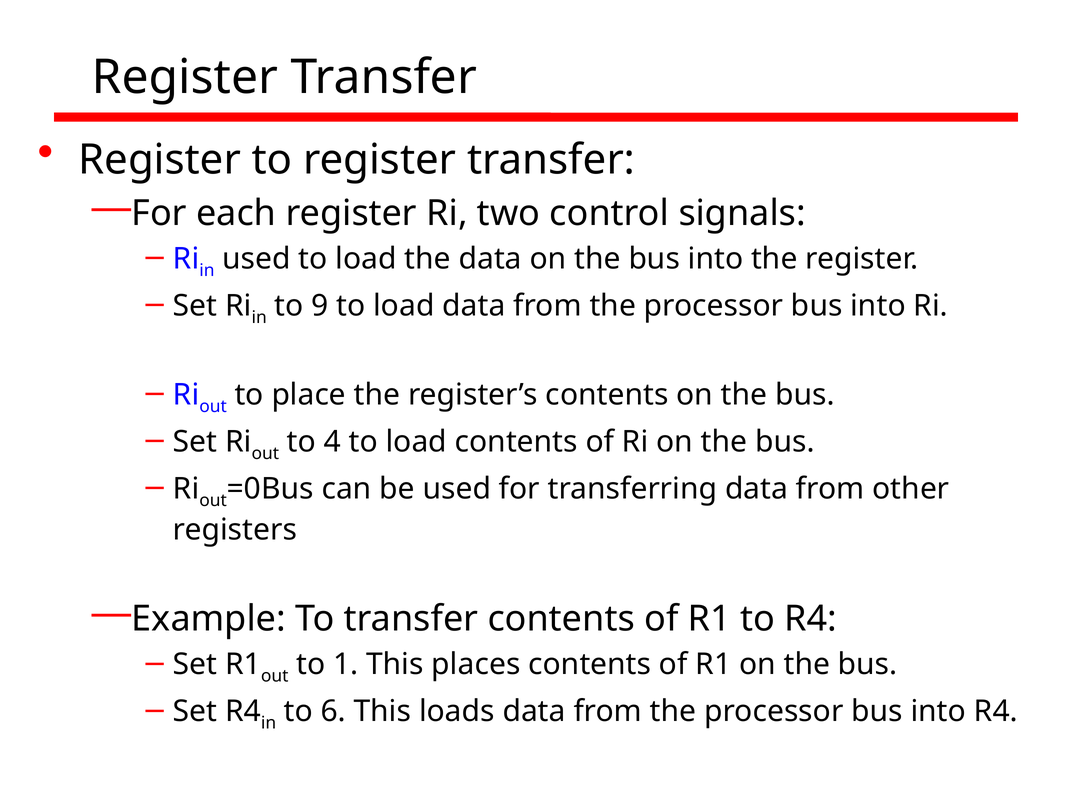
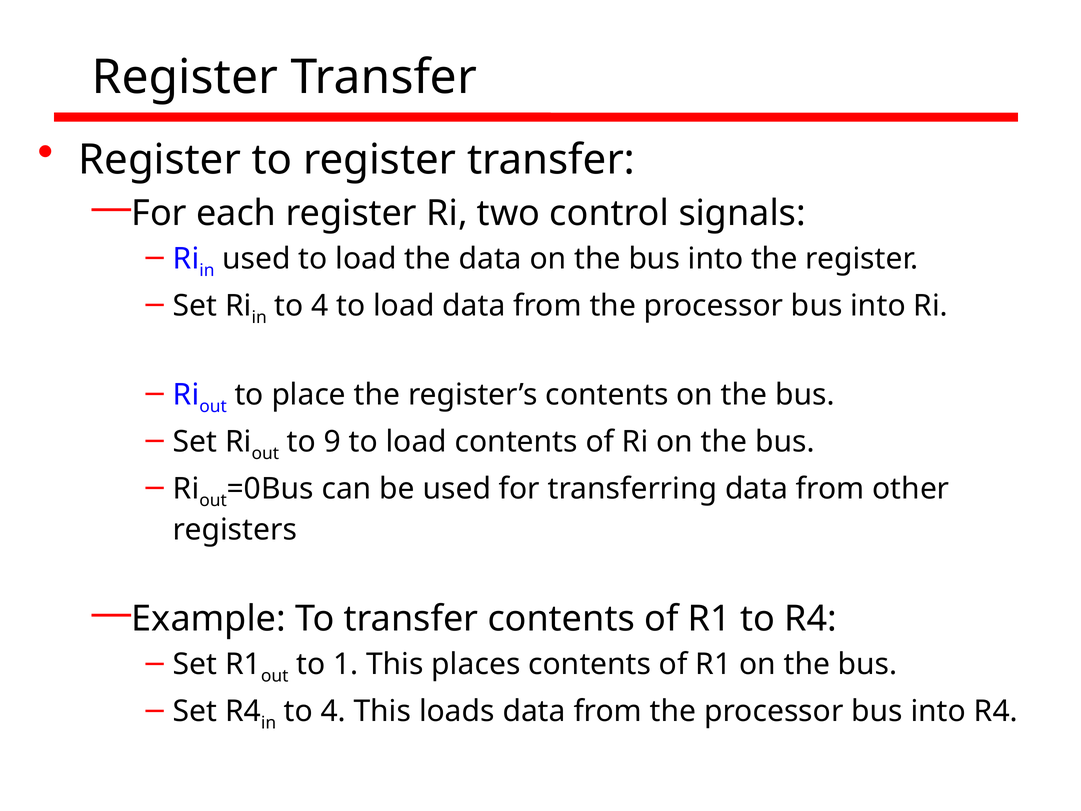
9: 9 -> 4 (320, 306)
4: 4 -> 9 (332, 442)
6: 6 -> 4 (333, 711)
